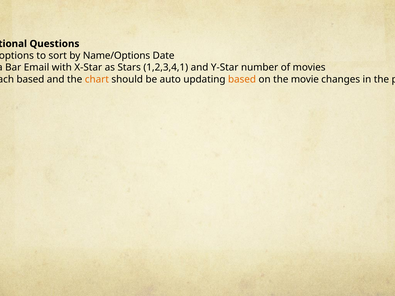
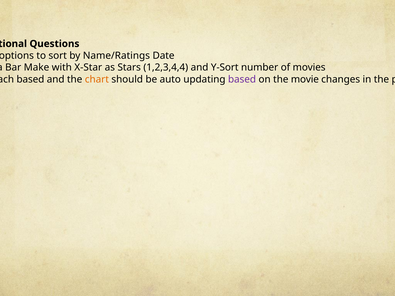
Name/Options: Name/Options -> Name/Ratings (116, 56)
Email: Email -> Make (37, 67)
1,2,3,4,1: 1,2,3,4,1 -> 1,2,3,4,4 (166, 67)
Y-Star: Y-Star -> Y-Sort (225, 67)
based colour: orange -> purple (242, 79)
